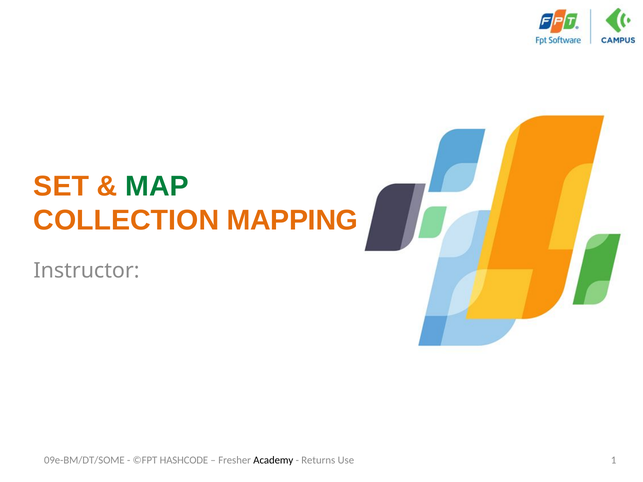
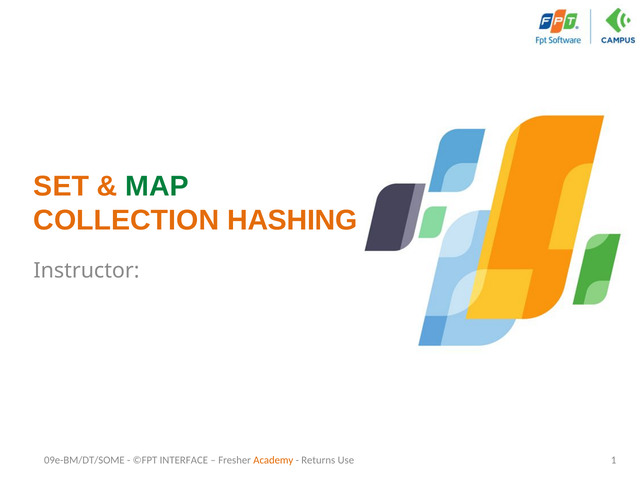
MAPPING: MAPPING -> HASHING (292, 221)
HASHCODE: HASHCODE -> INTERFACE (184, 460)
Academy colour: black -> orange (273, 460)
